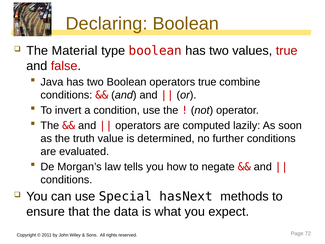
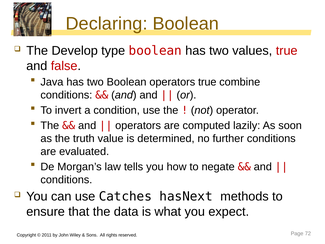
Material: Material -> Develop (75, 51)
Special: Special -> Catches (125, 196)
